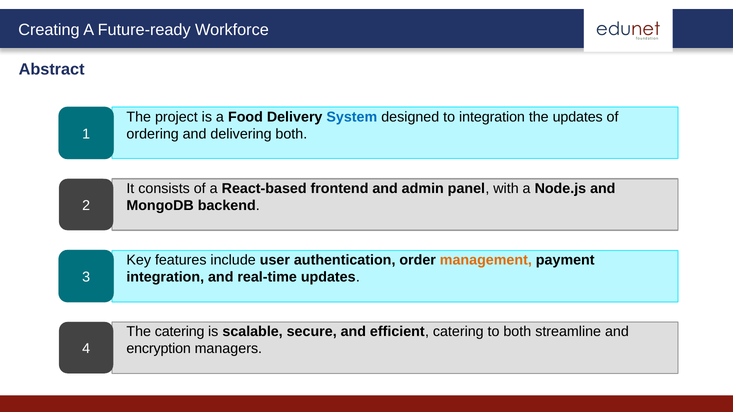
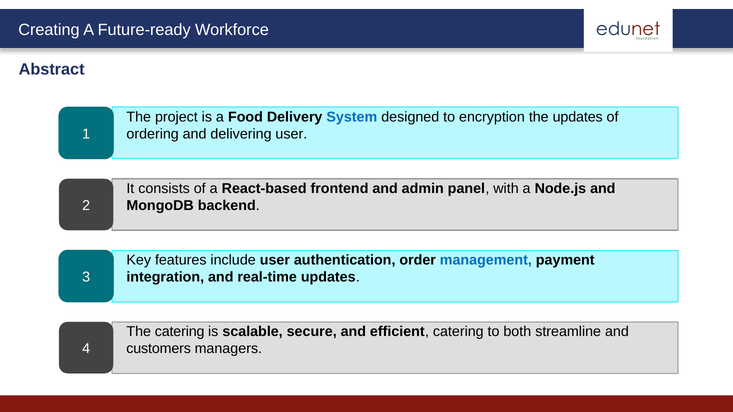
to integration: integration -> encryption (492, 117)
delivering both: both -> user (291, 134)
management colour: orange -> blue (486, 260)
encryption: encryption -> customers (159, 349)
